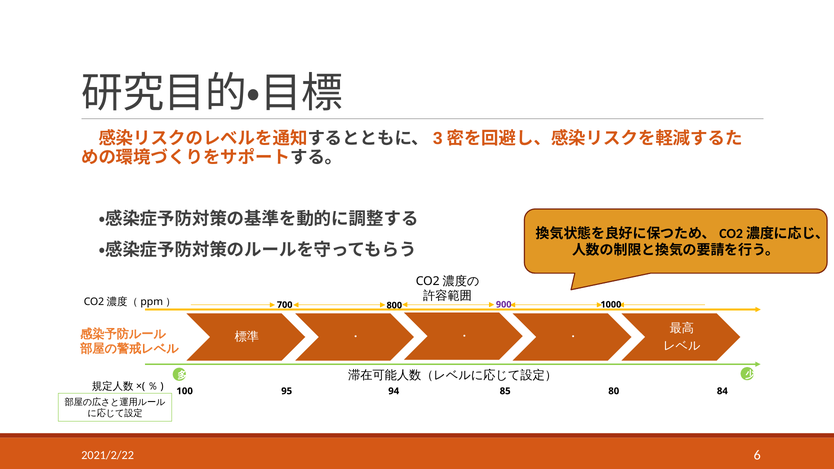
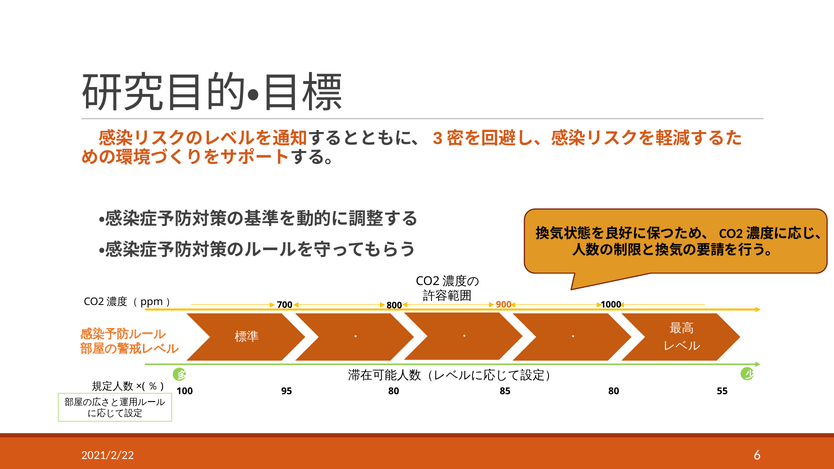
900 colour: purple -> orange (504, 305)
95 94: 94 -> 80 (394, 391)
84: 84 -> 55 (722, 391)
